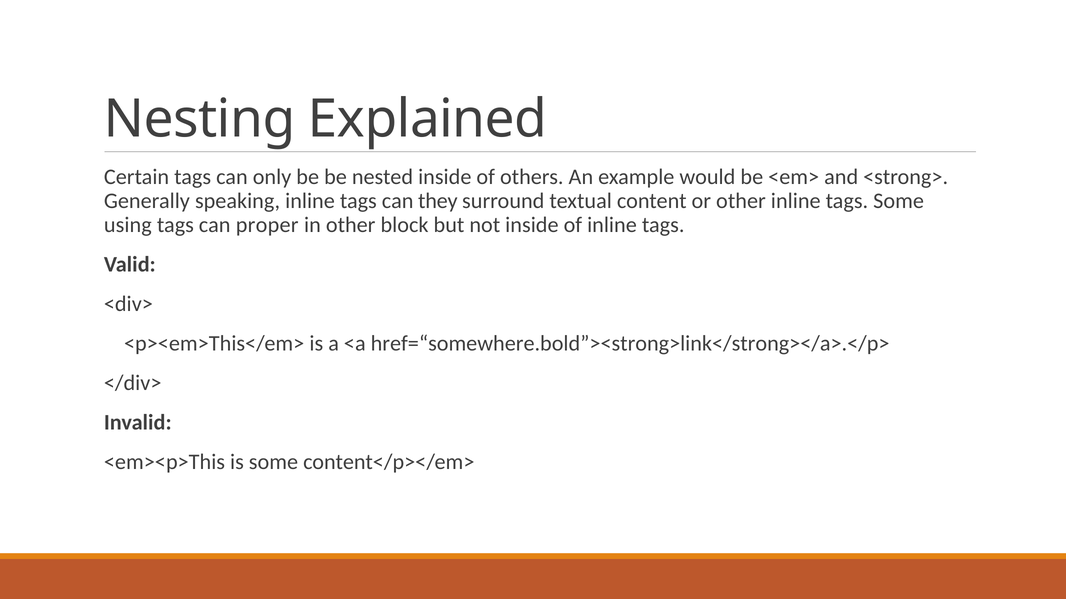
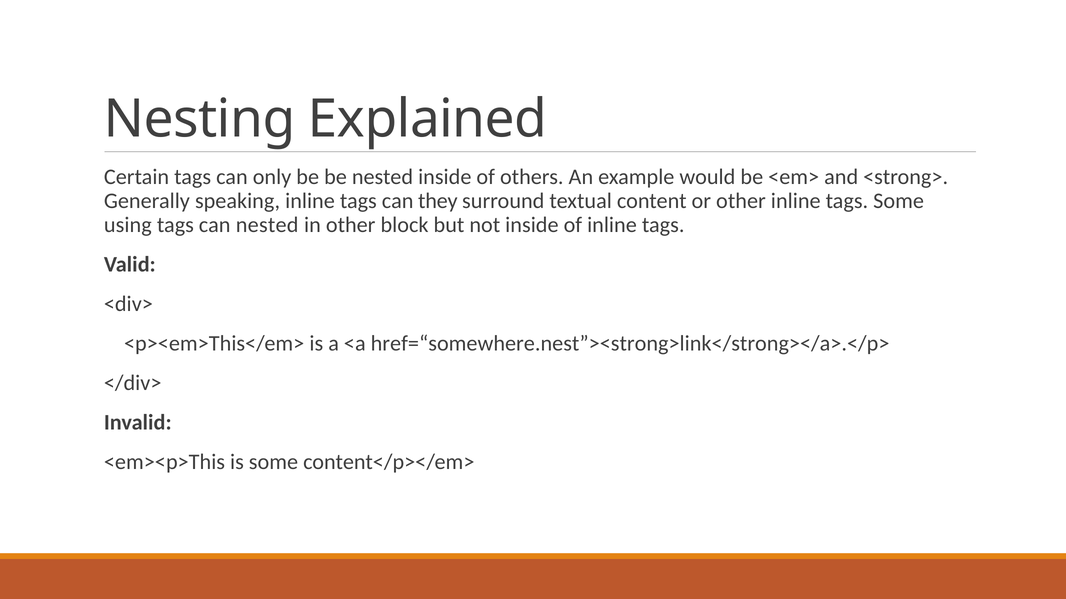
can proper: proper -> nested (267, 225)
href=“somewhere.bold”><strong>link</strong></a>.</p>: href=“somewhere.bold”><strong>link</strong></a>.</p> -> href=“somewhere.nest”><strong>link</strong></a>.</p> (630, 344)
